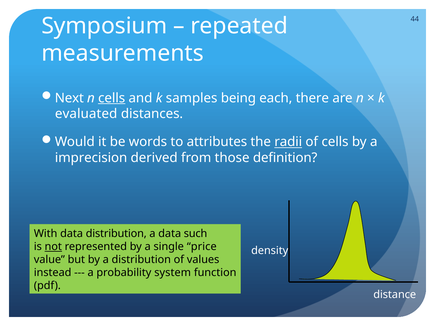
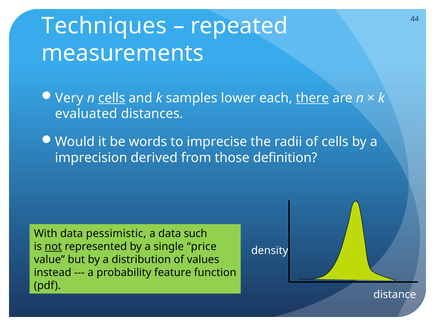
Symposium: Symposium -> Techniques (104, 26)
Next: Next -> Very (69, 98)
being: being -> lower (238, 98)
there underline: none -> present (312, 98)
attributes: attributes -> imprecise (217, 142)
radii underline: present -> none (288, 142)
data distribution: distribution -> pessimistic (116, 234)
system: system -> feature (173, 273)
